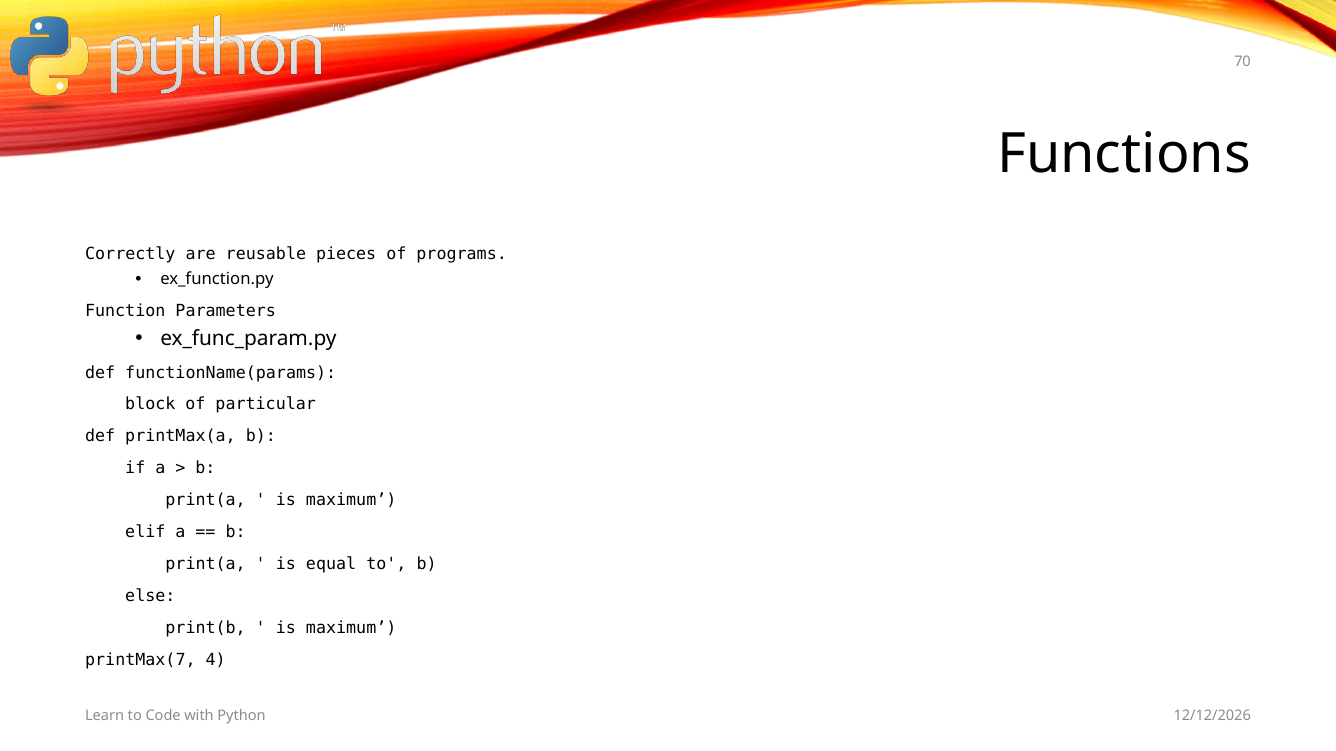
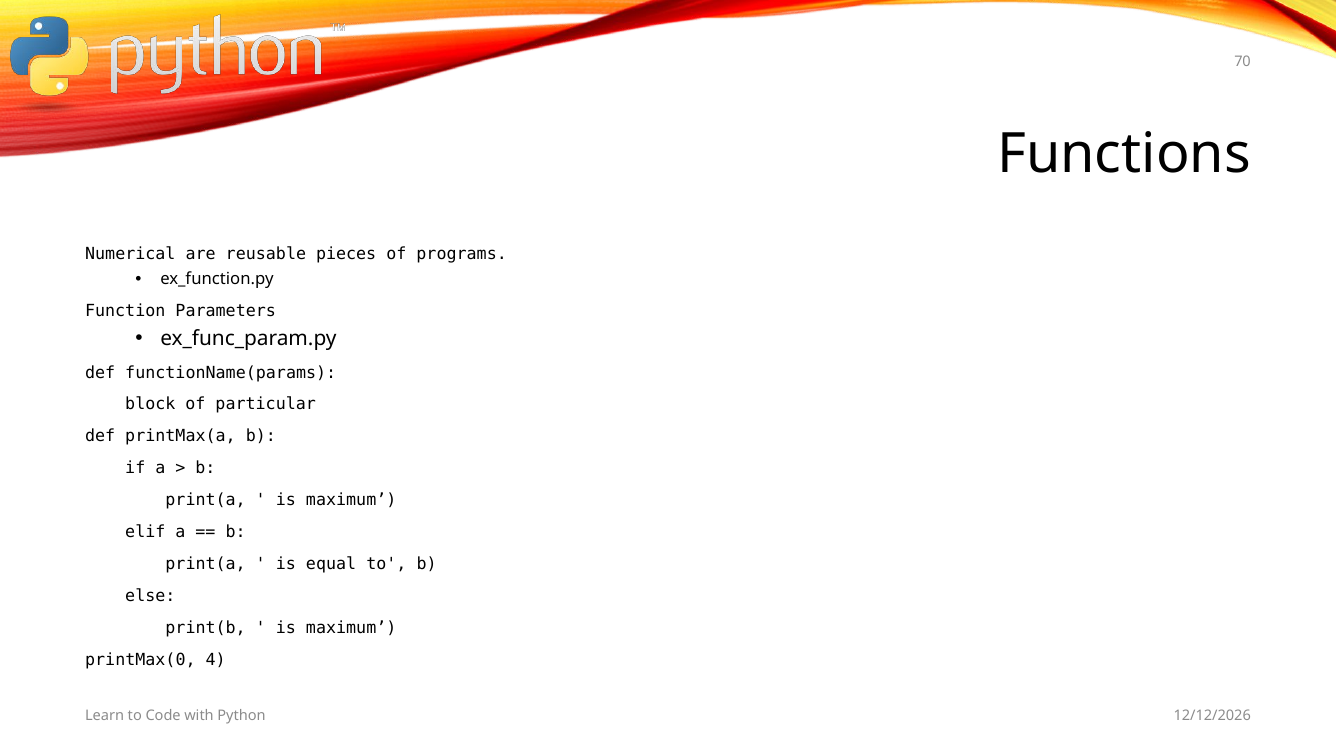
Correctly: Correctly -> Numerical (130, 254)
printMax(7: printMax(7 -> printMax(0 (140, 660)
